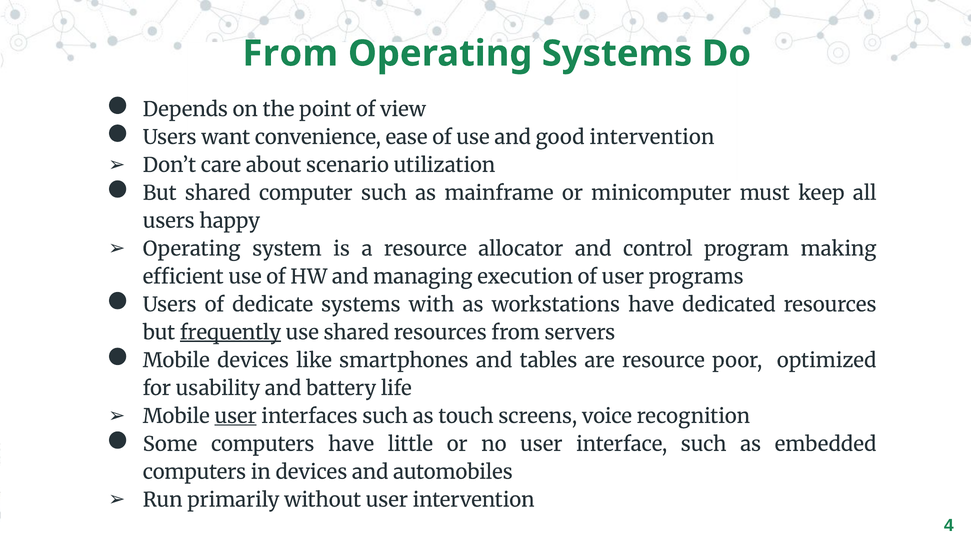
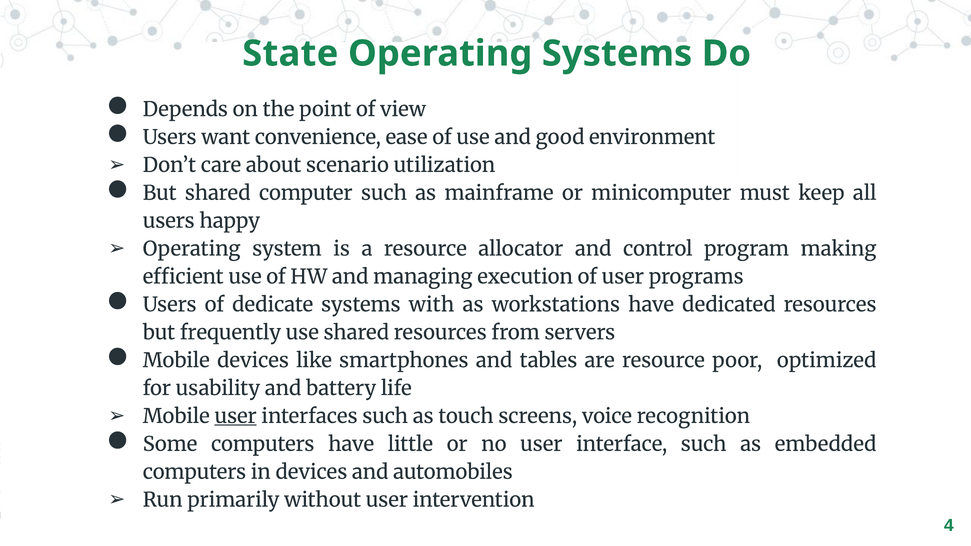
From: From -> State (290, 54)
good intervention: intervention -> environment (652, 137)
frequently underline: present -> none (230, 333)
